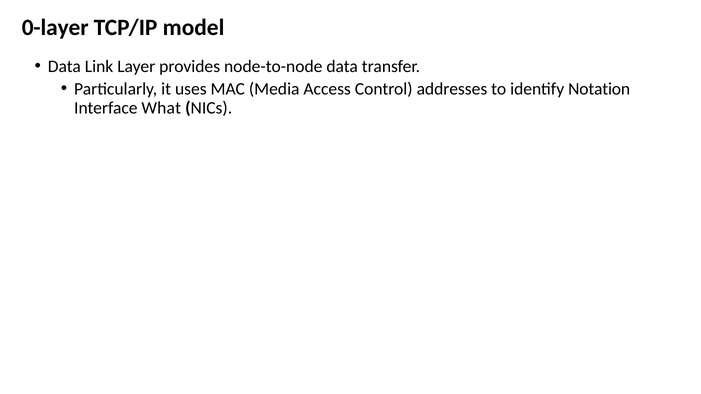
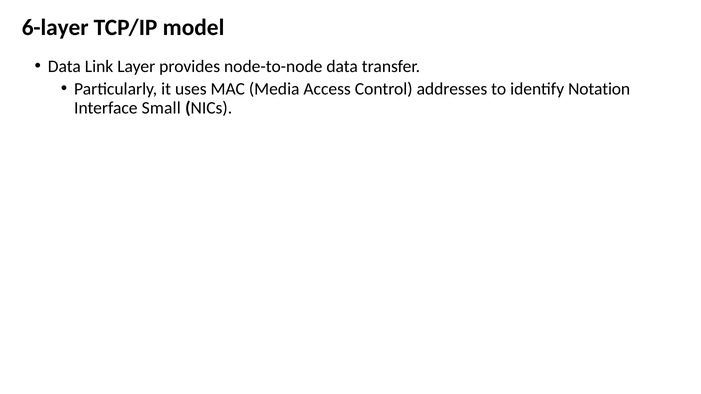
0-layer: 0-layer -> 6-layer (55, 28)
What: What -> Small (161, 108)
